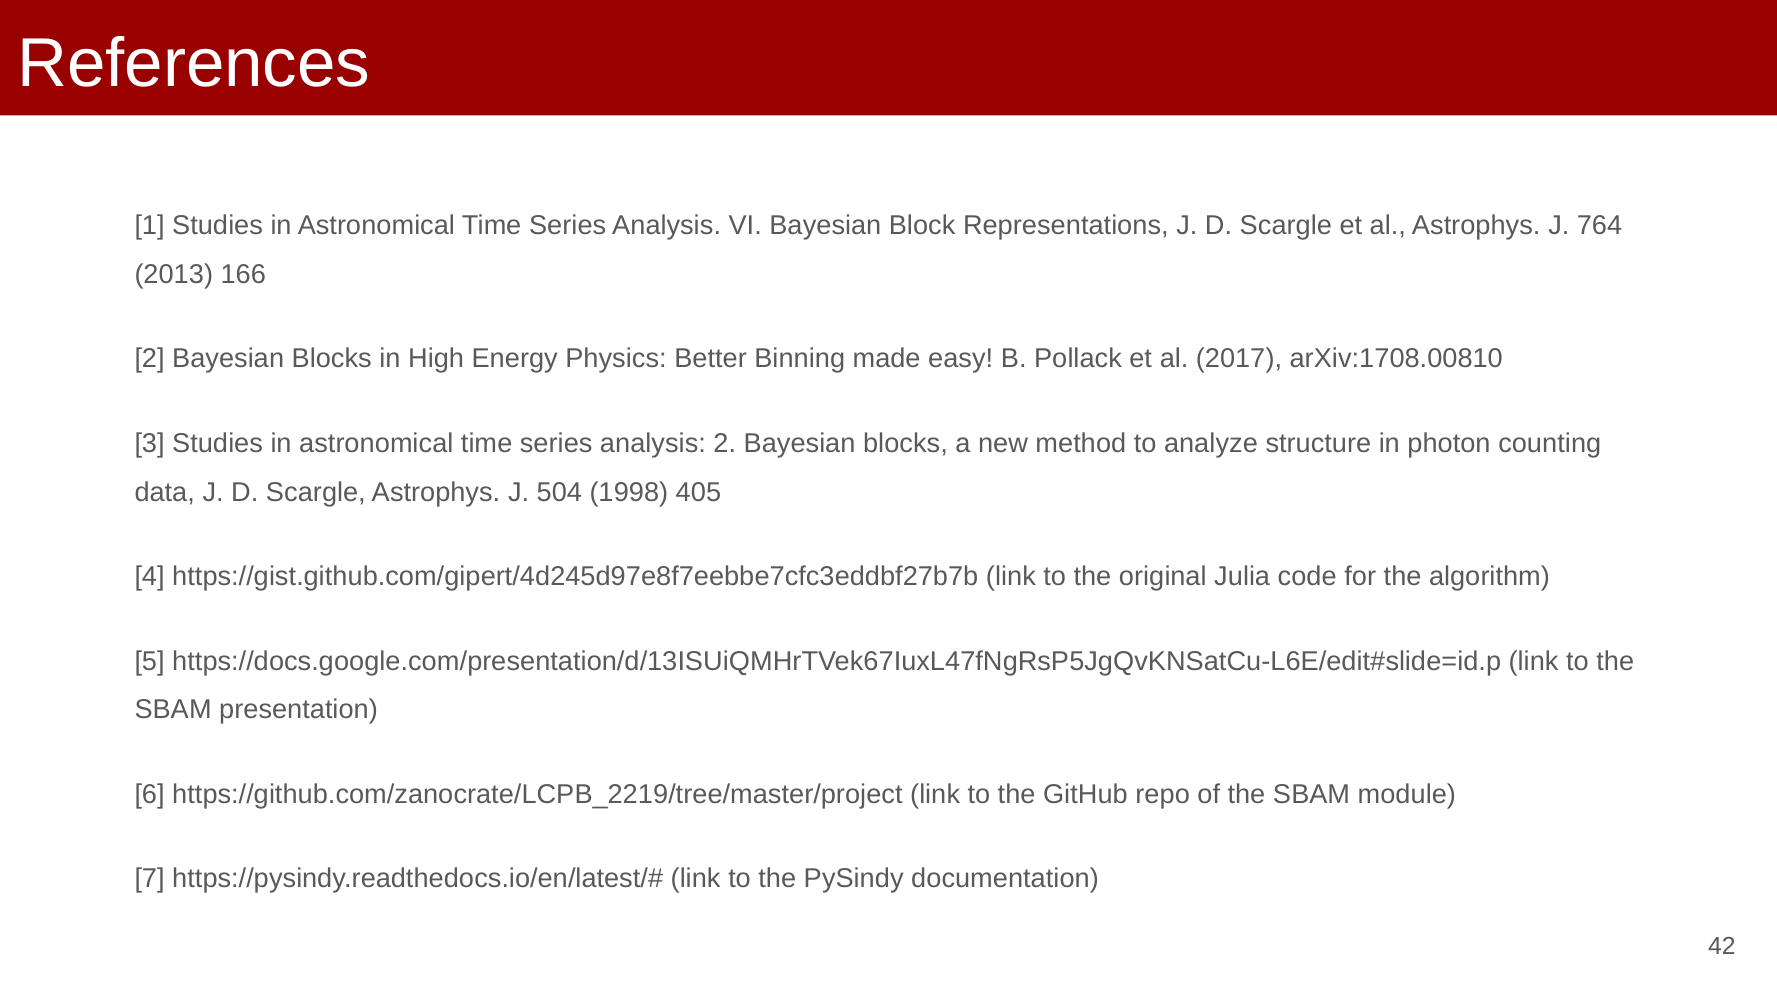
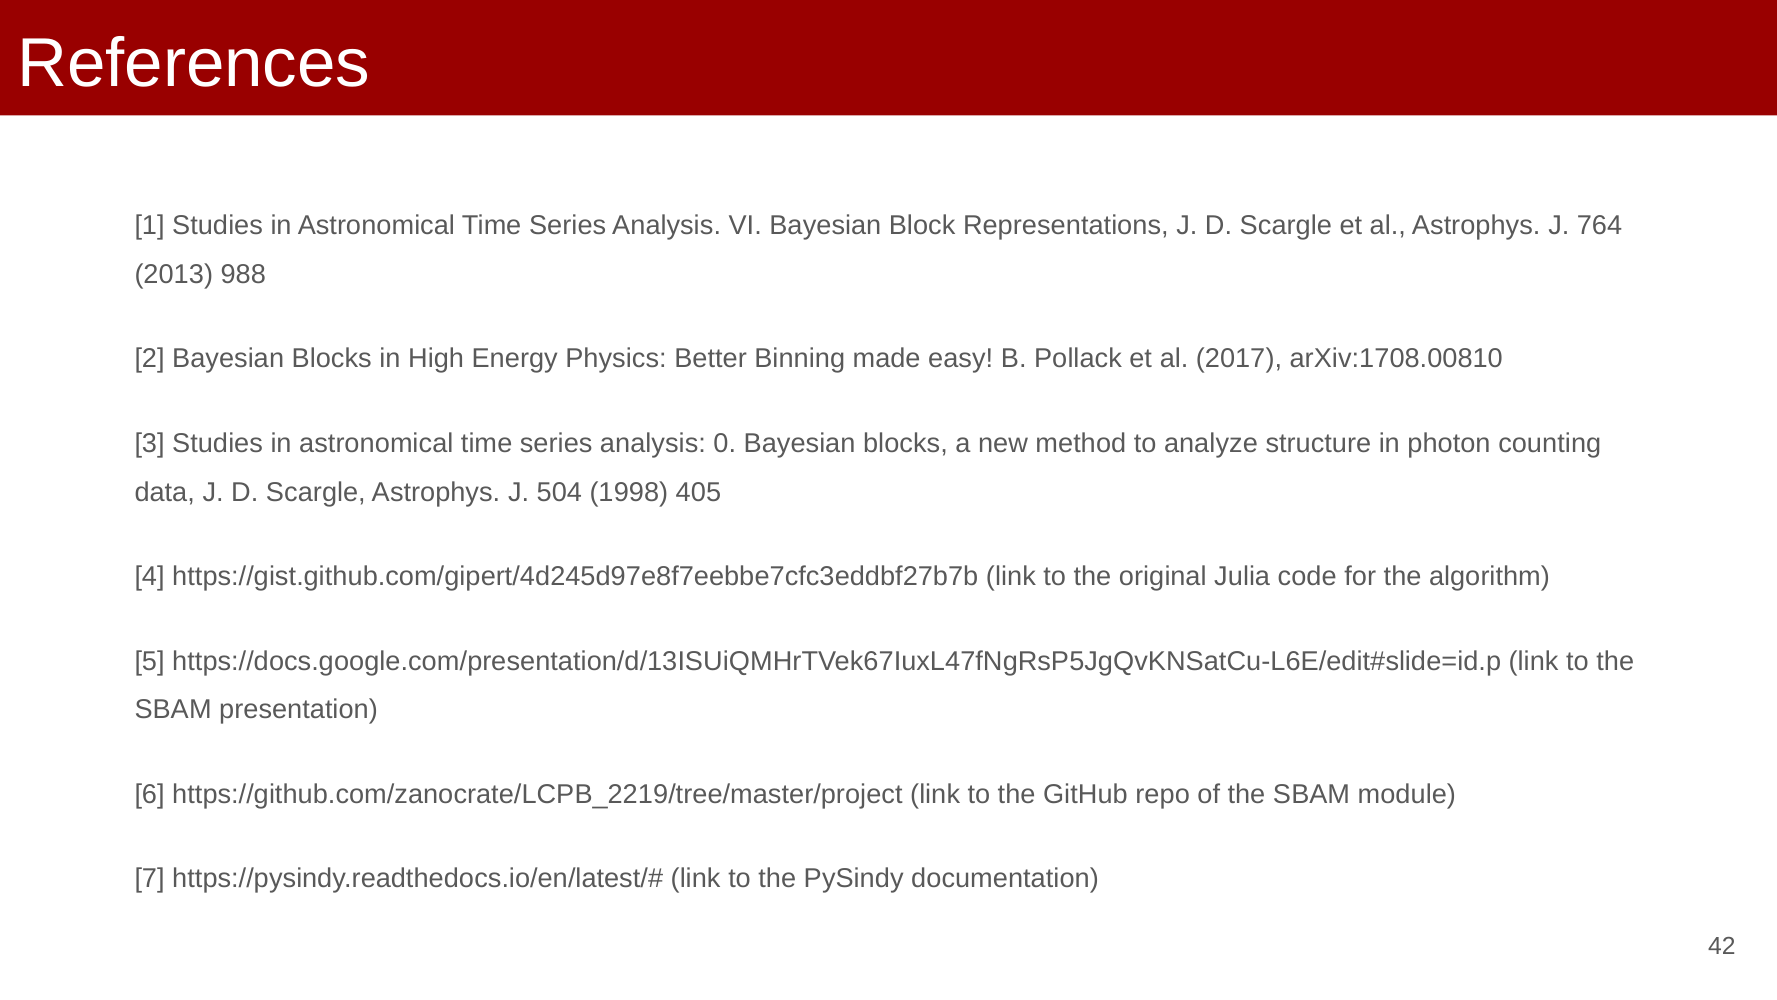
166: 166 -> 988 (243, 274)
analysis 2: 2 -> 0 (725, 443)
